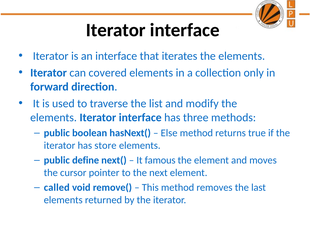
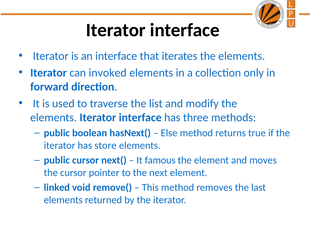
covered: covered -> invoked (108, 73)
public define: define -> cursor (86, 160)
called: called -> linked (57, 187)
